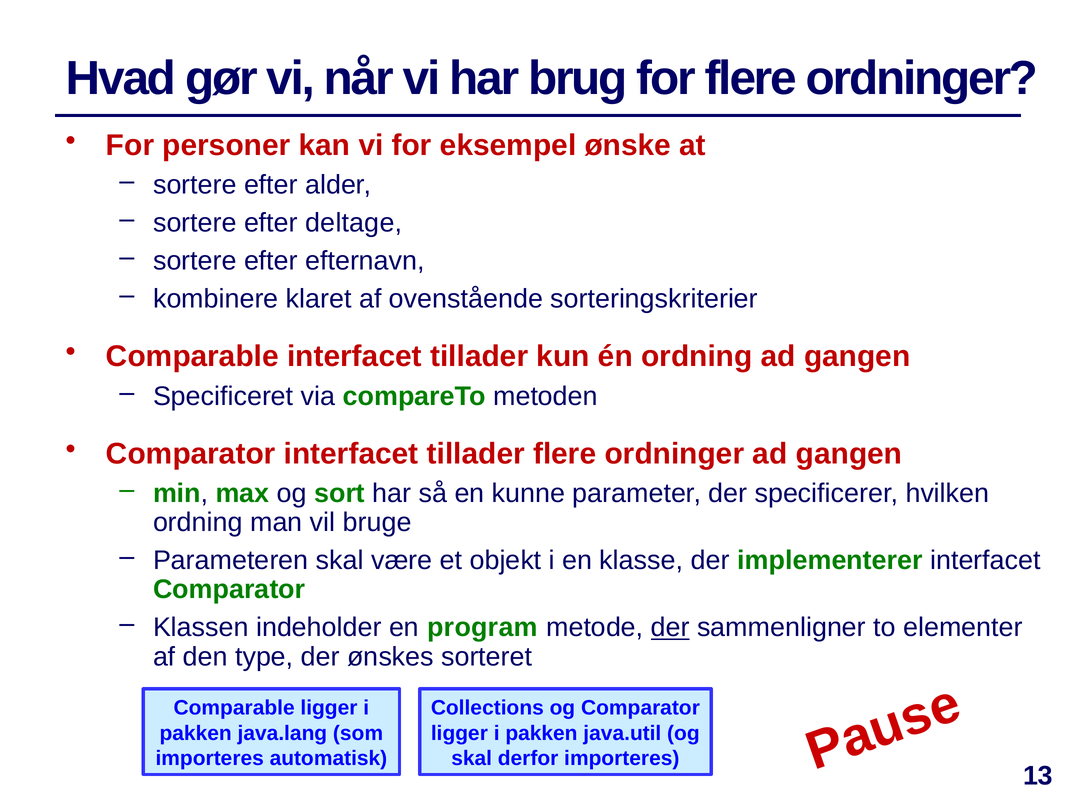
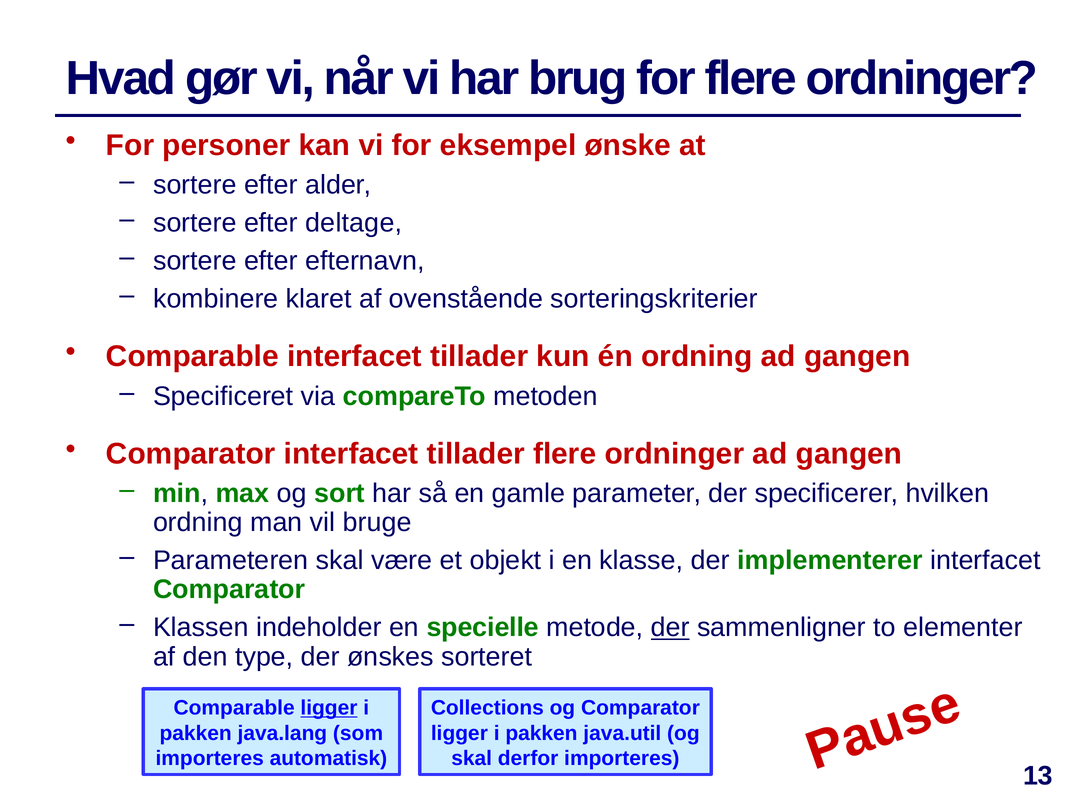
kunne: kunne -> gamle (528, 493)
program: program -> specielle (483, 628)
ligger underline: none -> present (329, 708)
